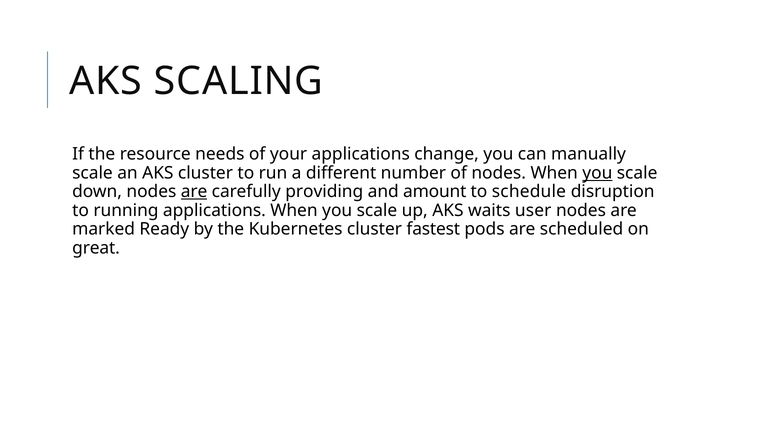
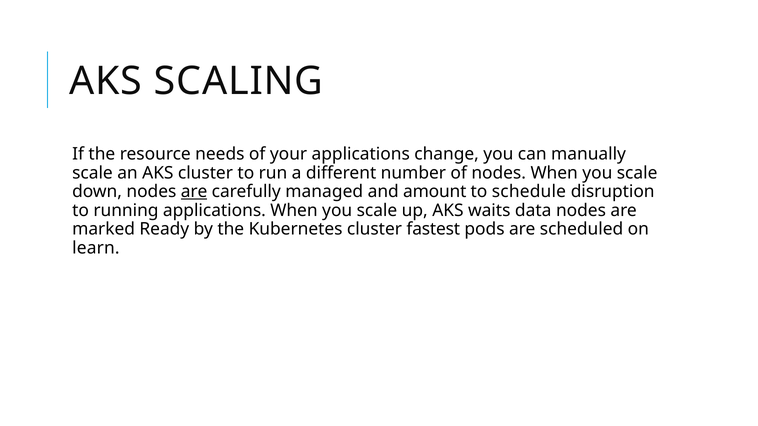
you underline: present -> none (597, 173)
providing: providing -> managed (324, 192)
user: user -> data (533, 210)
great: great -> learn (96, 248)
